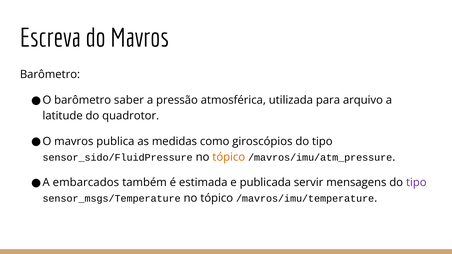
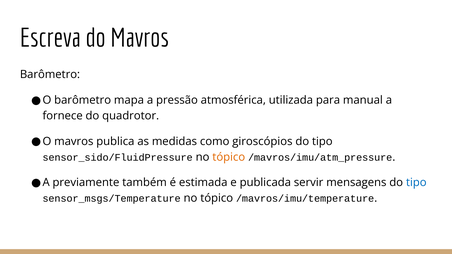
saber: saber -> mapa (129, 100)
arquivo: arquivo -> manual (363, 100)
latitude: latitude -> fornece (63, 116)
embarcados: embarcados -> previamente (86, 183)
tipo colour: purple -> blue (416, 183)
